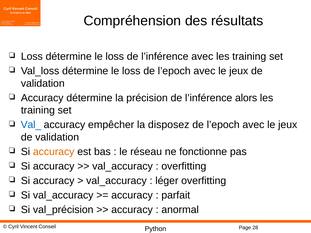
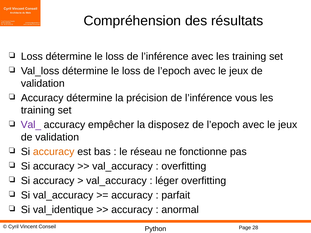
alors: alors -> vous (246, 98)
Val_ colour: blue -> purple (31, 125)
val_précision: val_précision -> val_identique (63, 210)
